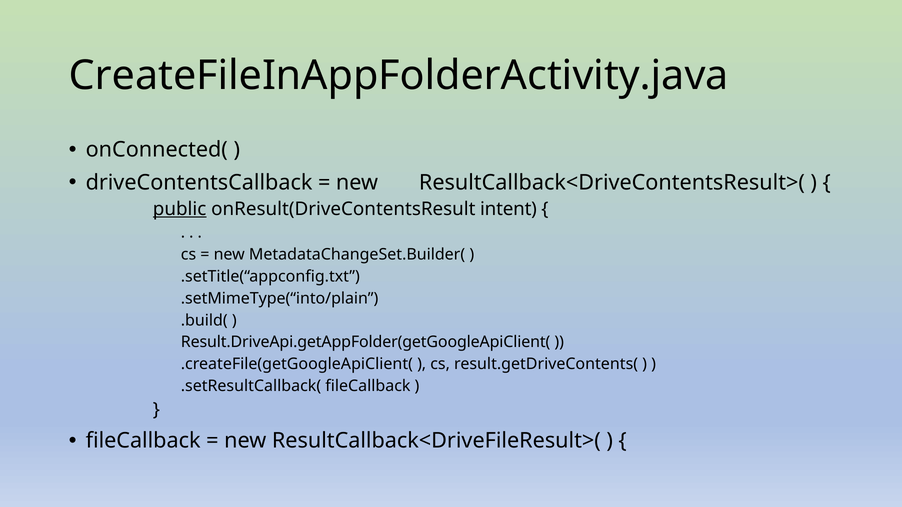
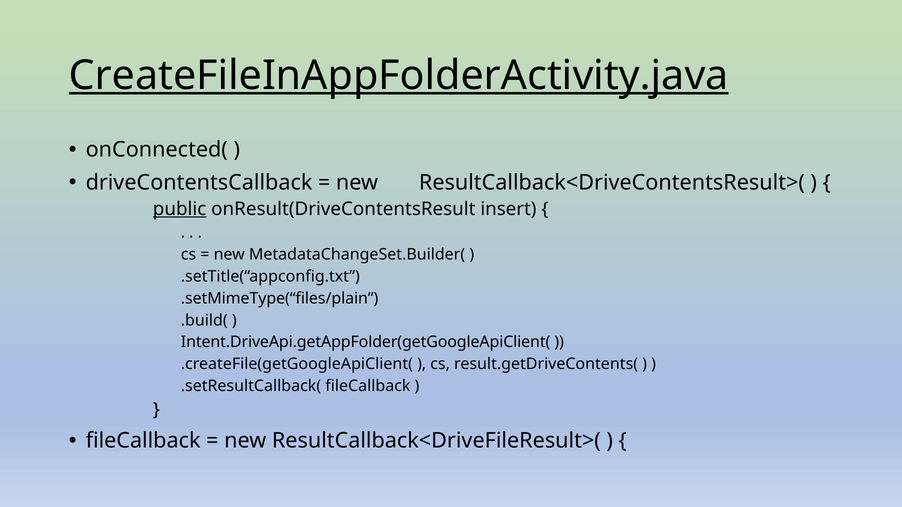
CreateFileInAppFolderActivity.java underline: none -> present (399, 76)
intent: intent -> insert (508, 209)
.setMimeType(“into/plain: .setMimeType(“into/plain -> .setMimeType(“files/plain (280, 299)
Result.DriveApi.getAppFolder(getGoogleApiClient(: Result.DriveApi.getAppFolder(getGoogleApiClient( -> Intent.DriveApi.getAppFolder(getGoogleApiClient( (366, 342)
